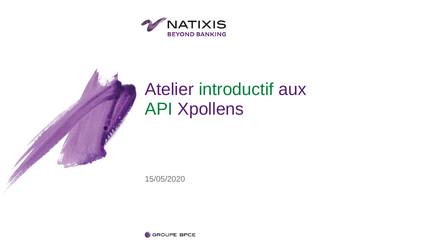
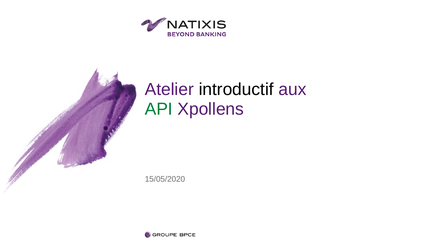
introductif colour: green -> black (236, 89)
